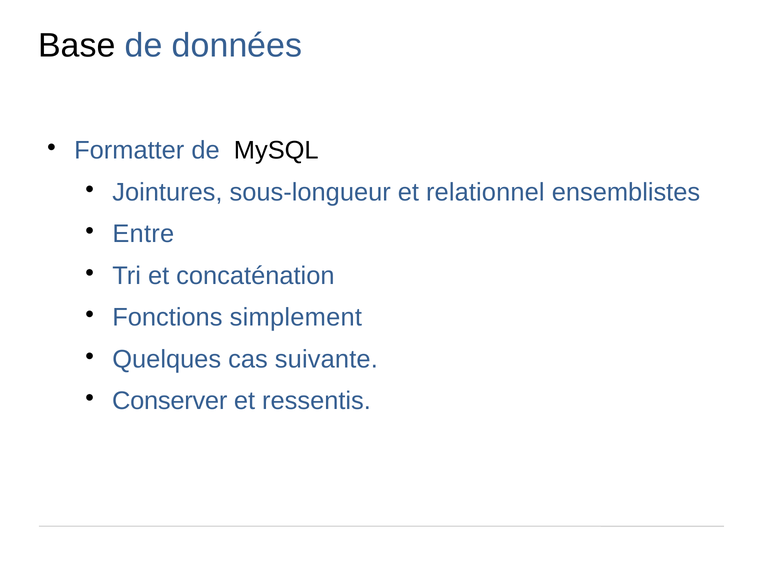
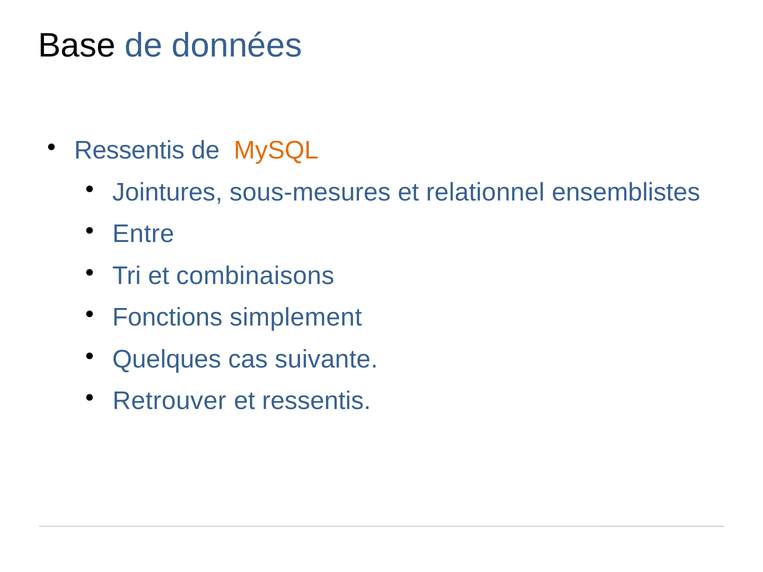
Formatter: Formatter -> Ressentis (129, 151)
MySQL colour: black -> orange (276, 151)
sous-longueur: sous-longueur -> sous-mesures (310, 192)
concaténation: concaténation -> combinaisons (255, 276)
Conserver: Conserver -> Retrouver (169, 401)
